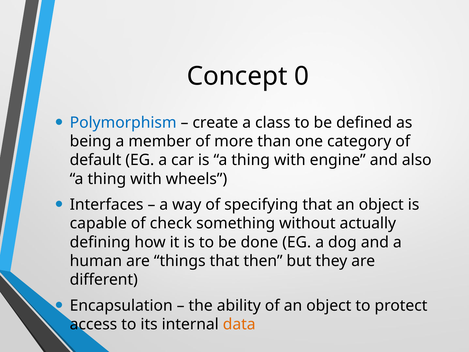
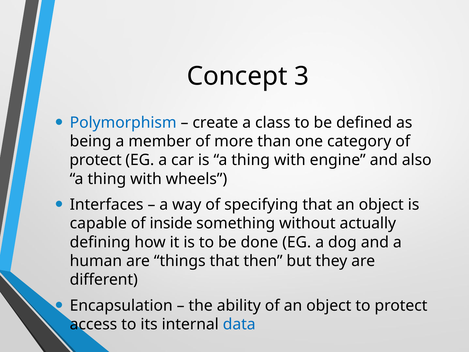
0: 0 -> 3 (302, 76)
default: default -> protect (96, 160)
check: check -> inside (171, 223)
data colour: orange -> blue (239, 324)
